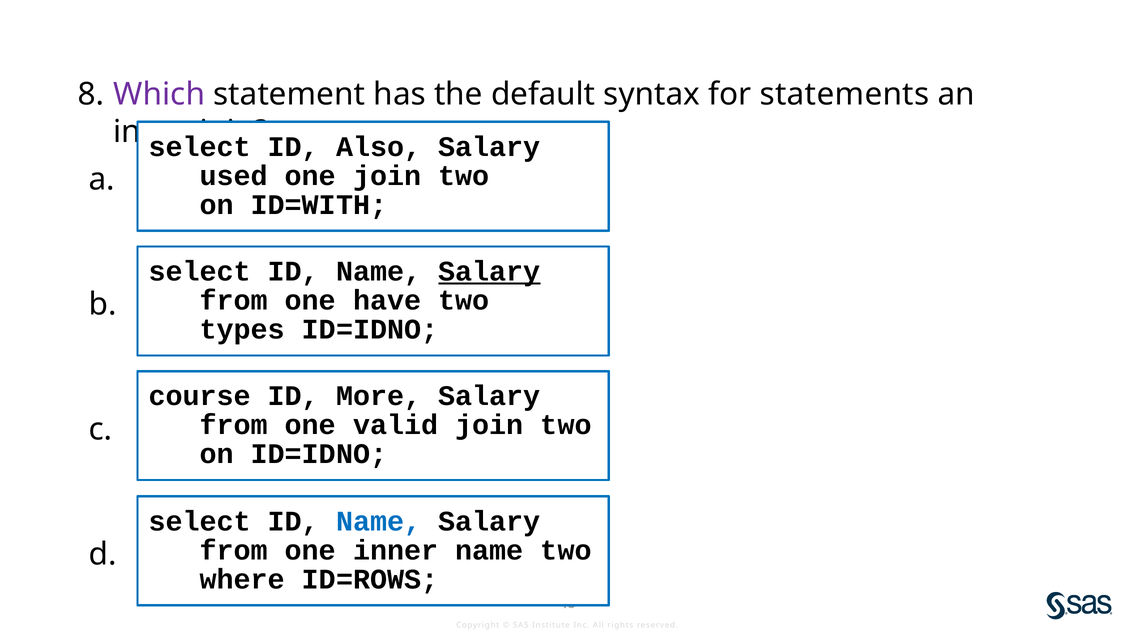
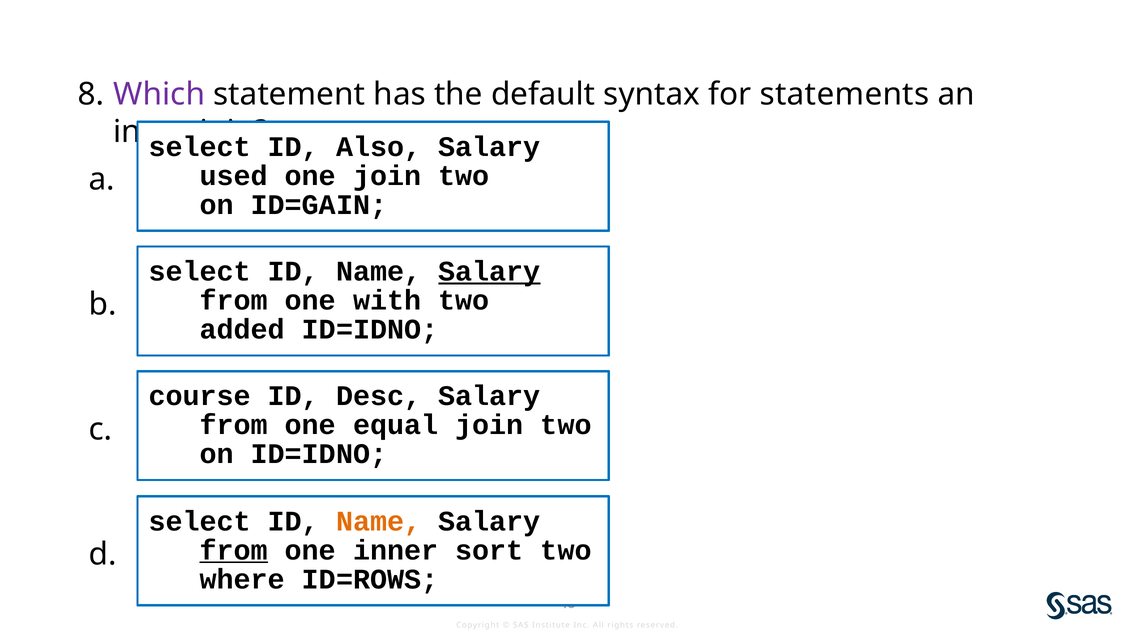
ID=WITH: ID=WITH -> ID=GAIN (319, 205)
have: have -> with (387, 300)
types: types -> added (242, 329)
More: More -> Desc (379, 396)
valid: valid -> equal (396, 425)
Name colour: blue -> orange (379, 521)
from underline: none -> present (234, 550)
inner name: name -> sort (489, 550)
